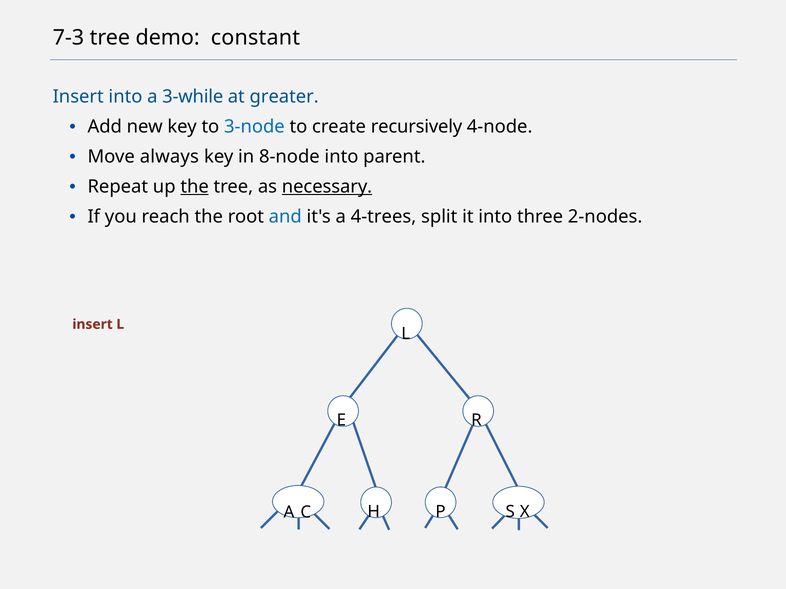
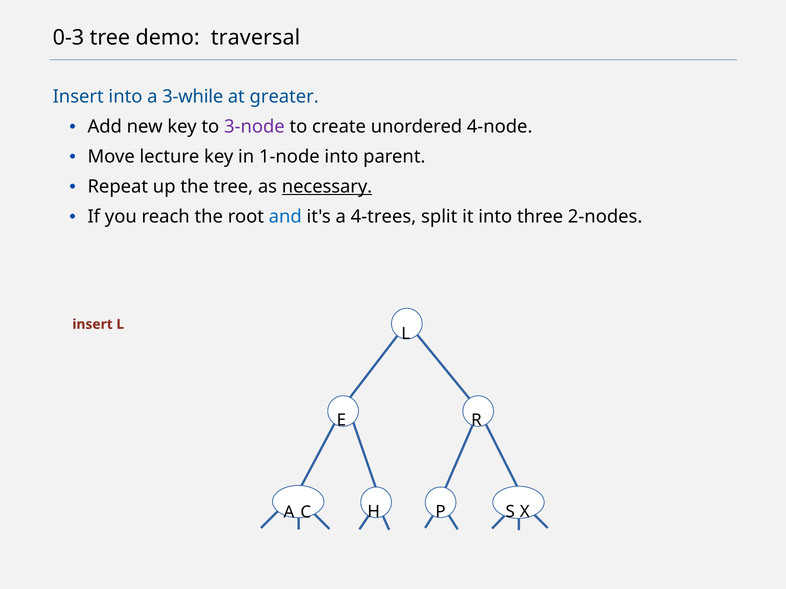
7-3: 7-3 -> 0-3 (68, 38)
constant: constant -> traversal (256, 38)
3-node colour: blue -> purple (254, 127)
recursively: recursively -> unordered (416, 127)
always: always -> lecture (169, 157)
8-node: 8-node -> 1-node (289, 157)
the underline: present -> none (195, 187)
